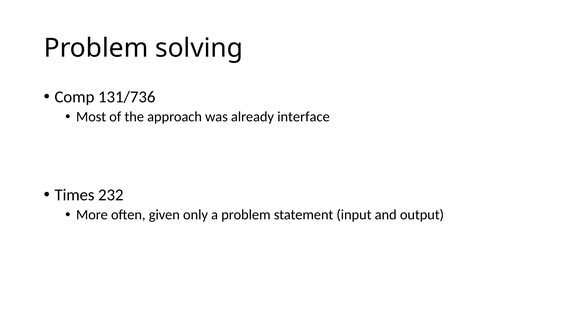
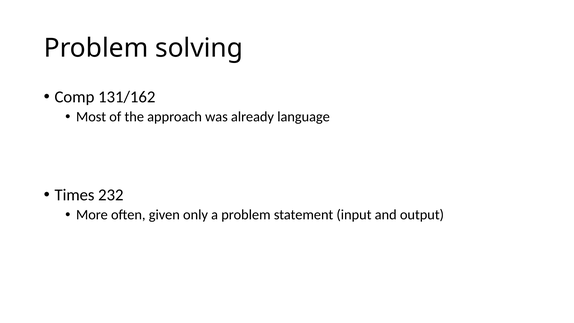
131/736: 131/736 -> 131/162 (127, 97)
interface: interface -> language (304, 117)
